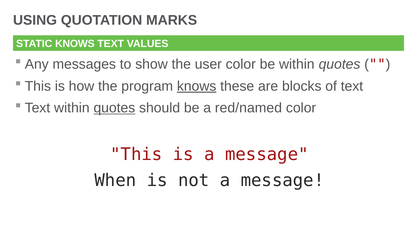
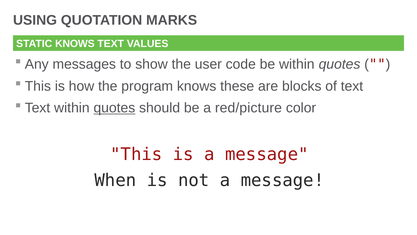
user color: color -> code (241, 64)
knows underline: present -> none (197, 86)
red/named: red/named -> red/picture (248, 108)
